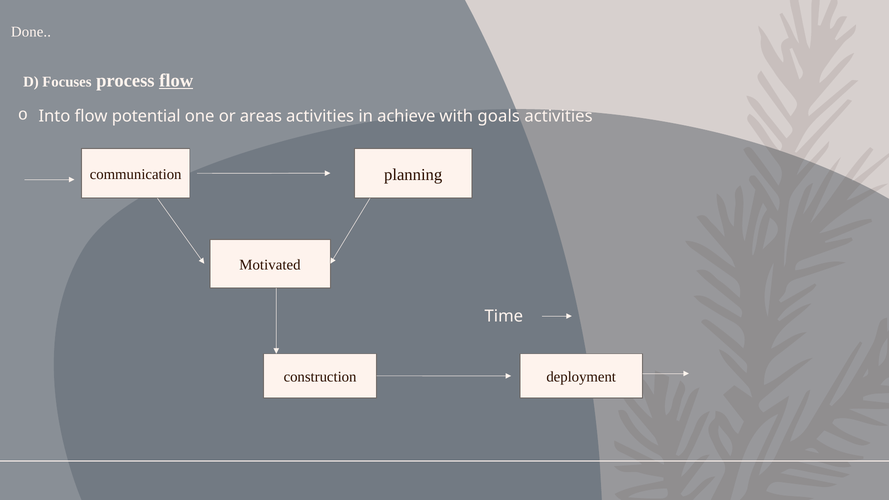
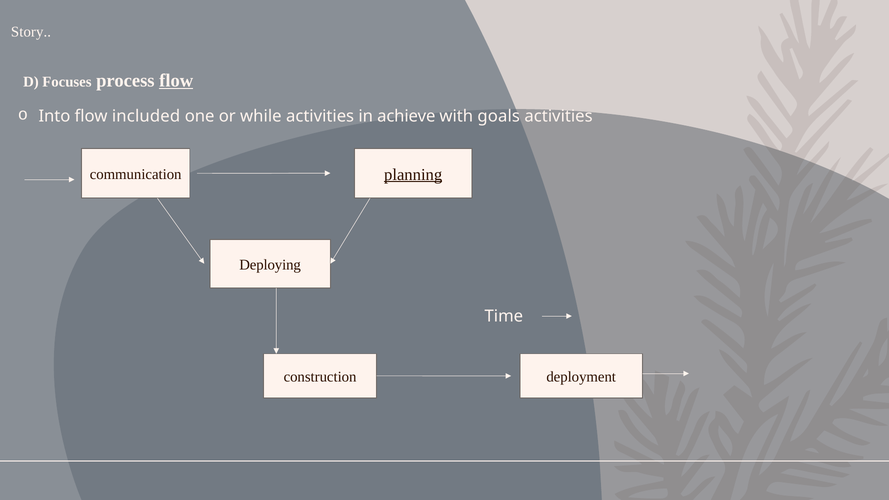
Done: Done -> Story (31, 32)
potential: potential -> included (146, 116)
areas: areas -> while (261, 116)
planning underline: none -> present (413, 175)
Motivated: Motivated -> Deploying (270, 265)
